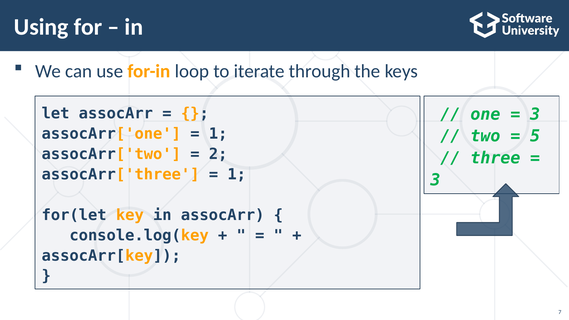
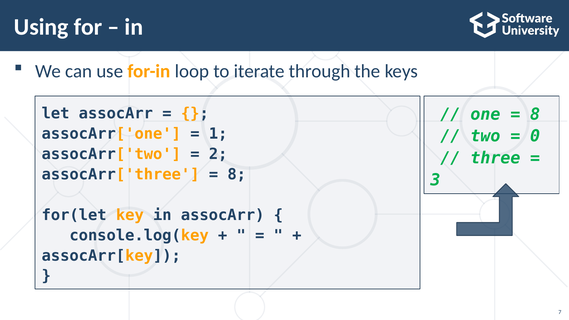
3: 3 -> 8 (535, 114)
5: 5 -> 0 (535, 136)
1: 1 -> 8 (237, 174)
